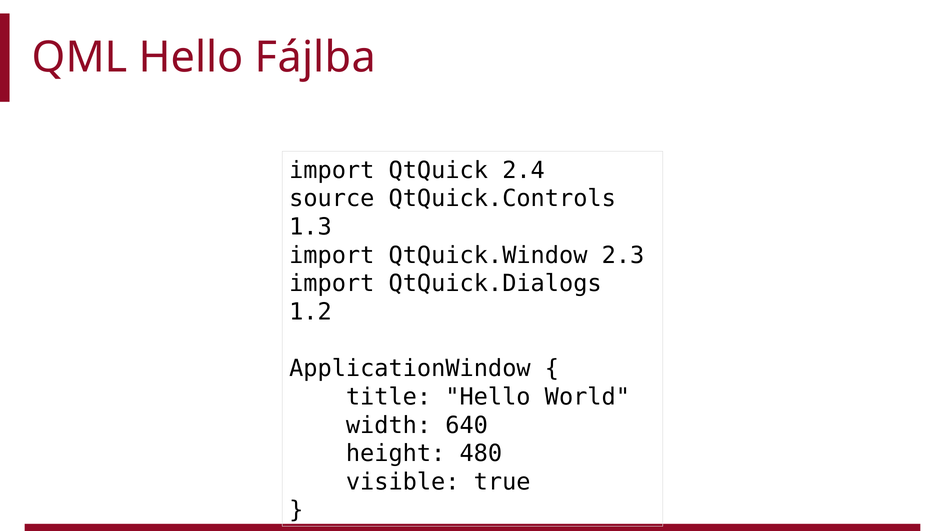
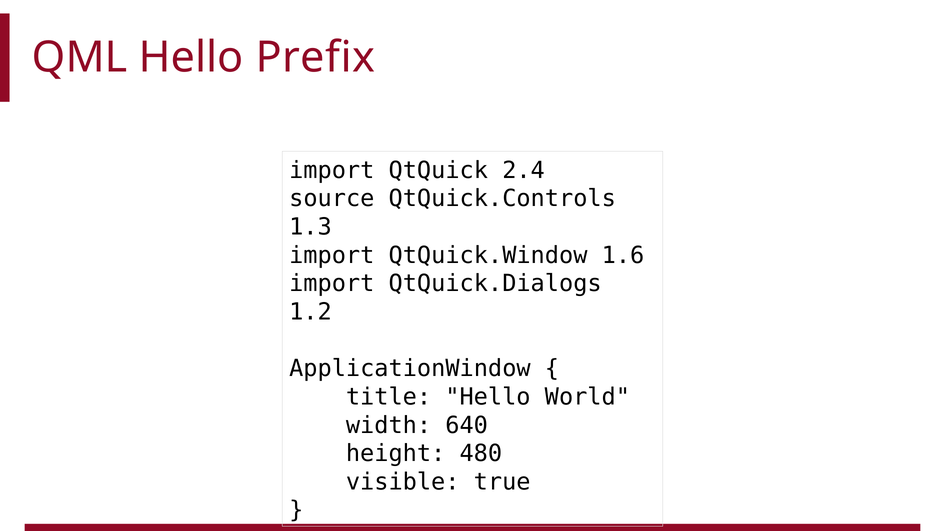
Fájlba: Fájlba -> Prefix (315, 57)
2.3: 2.3 -> 1.6 (623, 255)
